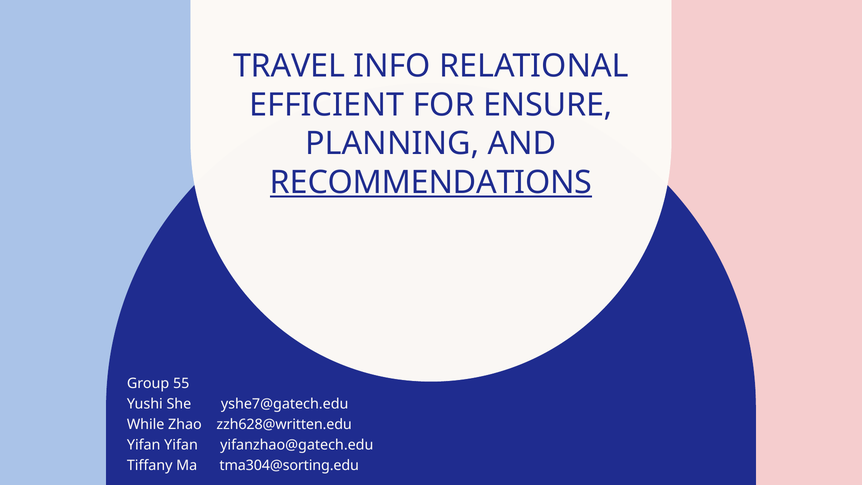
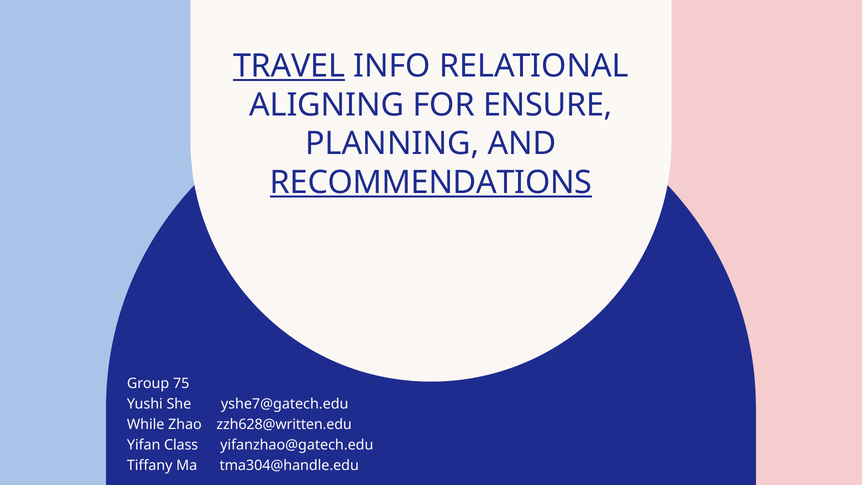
TRAVEL underline: none -> present (289, 66)
EFFICIENT: EFFICIENT -> ALIGNING (327, 105)
55: 55 -> 75 (181, 383)
Yifan Yifan: Yifan -> Class (181, 445)
tma304@sorting.edu: tma304@sorting.edu -> tma304@handle.edu (289, 465)
